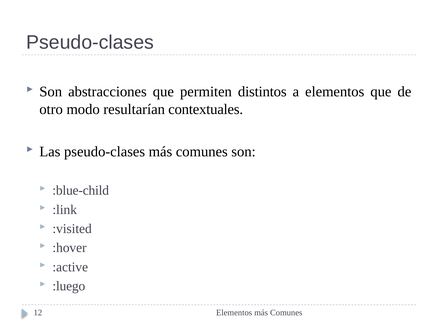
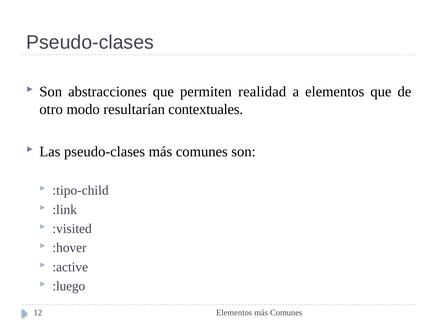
distintos: distintos -> realidad (262, 92)
:blue-child: :blue-child -> :tipo-child (81, 190)
